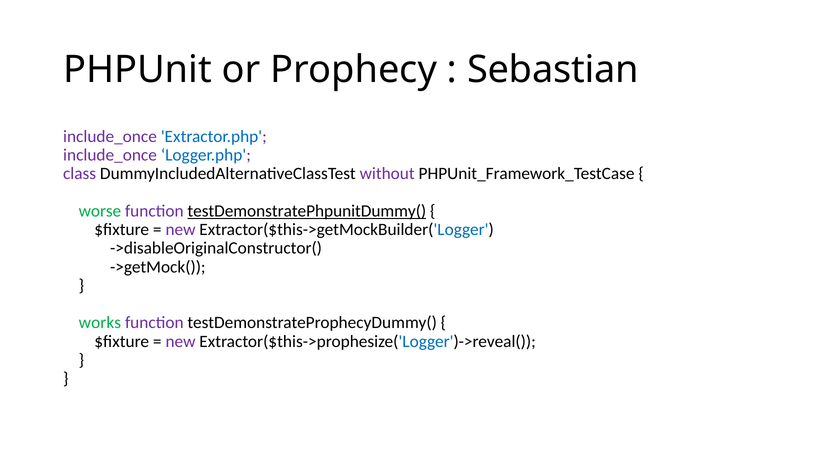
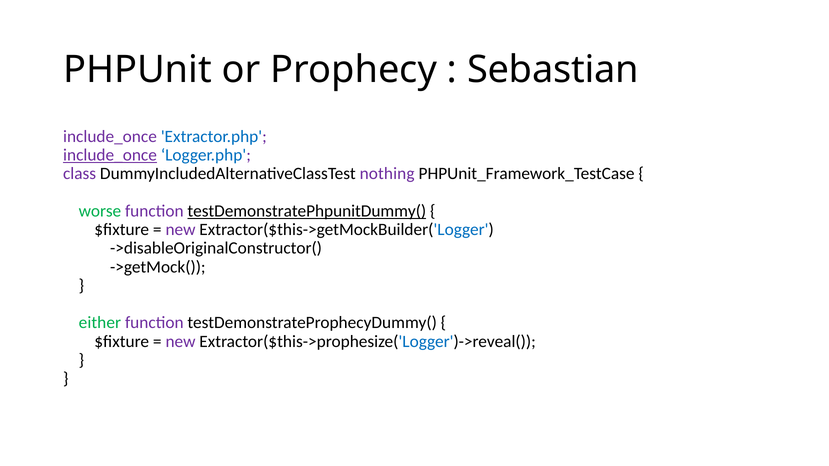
include_once underline: none -> present (110, 155)
without: without -> nothing (387, 174)
works: works -> either (100, 323)
